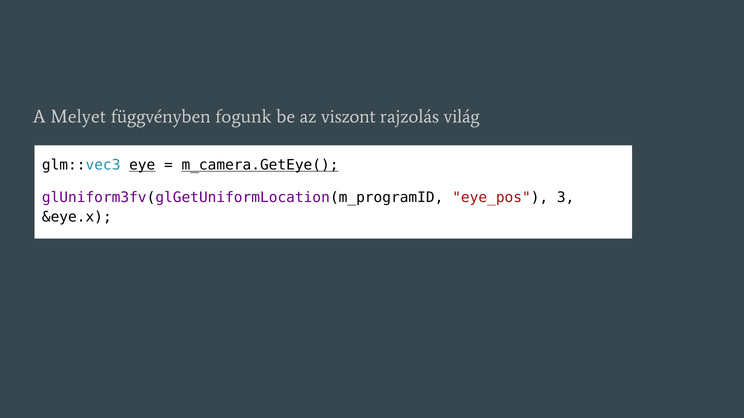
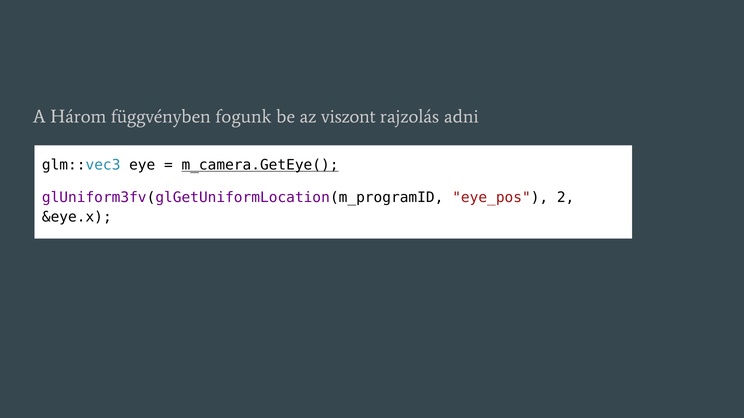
Melyet: Melyet -> Három (78, 117)
világ: világ -> adni (461, 117)
eye underline: present -> none (142, 165)
3: 3 -> 2 (566, 198)
